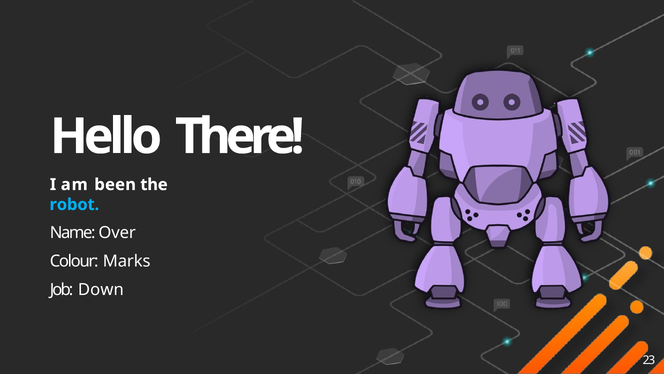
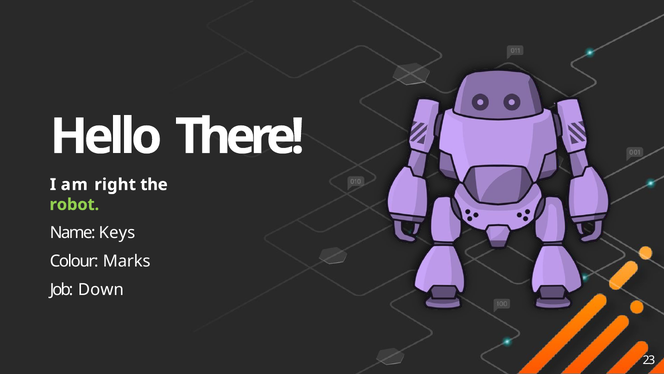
been: been -> right (115, 184)
robot colour: light blue -> light green (74, 204)
Over: Over -> Keys (117, 233)
